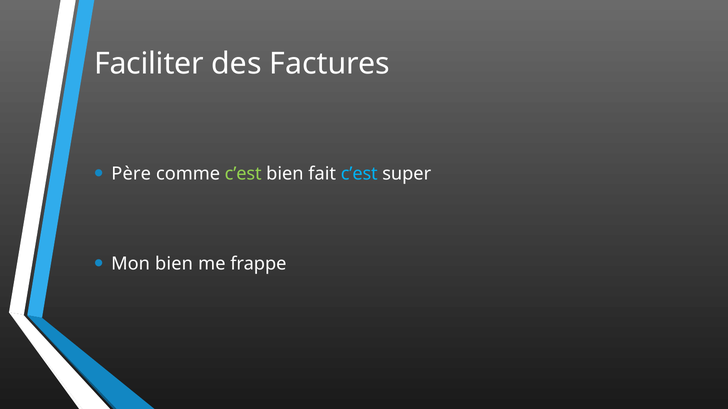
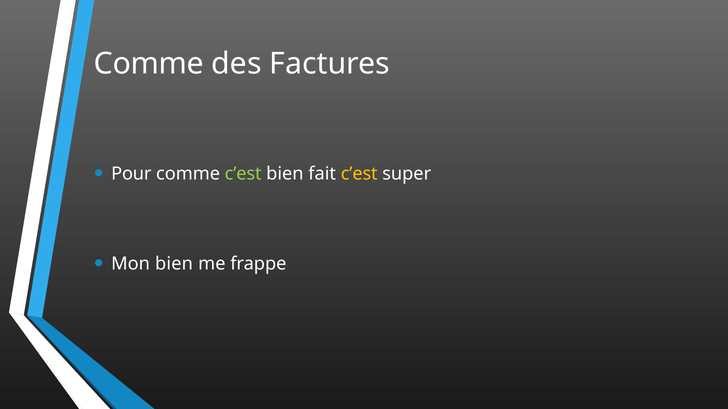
Faciliter: Faciliter -> Comme (149, 64)
Père: Père -> Pour (131, 174)
c’est colour: light blue -> yellow (359, 174)
